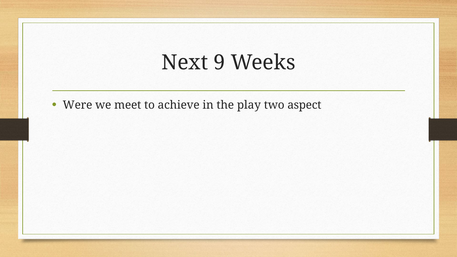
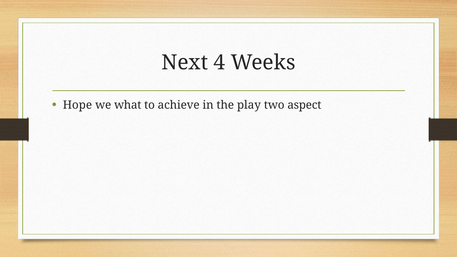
9: 9 -> 4 (219, 63)
Were: Were -> Hope (77, 105)
meet: meet -> what (128, 105)
